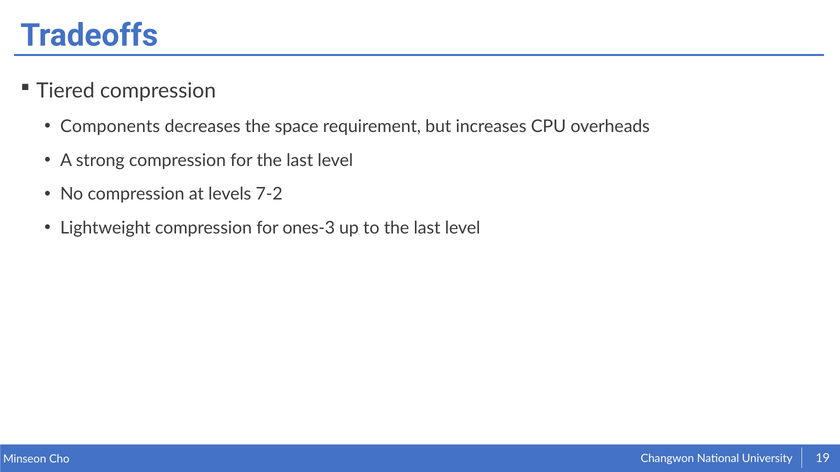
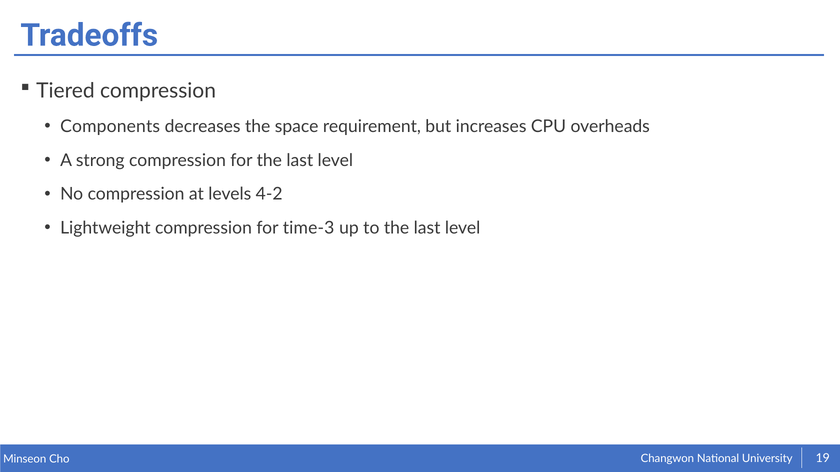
7-2: 7-2 -> 4-2 (269, 194)
ones-3: ones-3 -> time-3 (309, 228)
